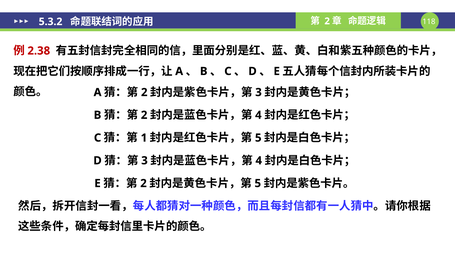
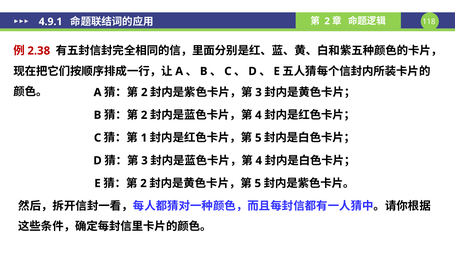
5.3.2: 5.3.2 -> 4.9.1 (51, 22)
